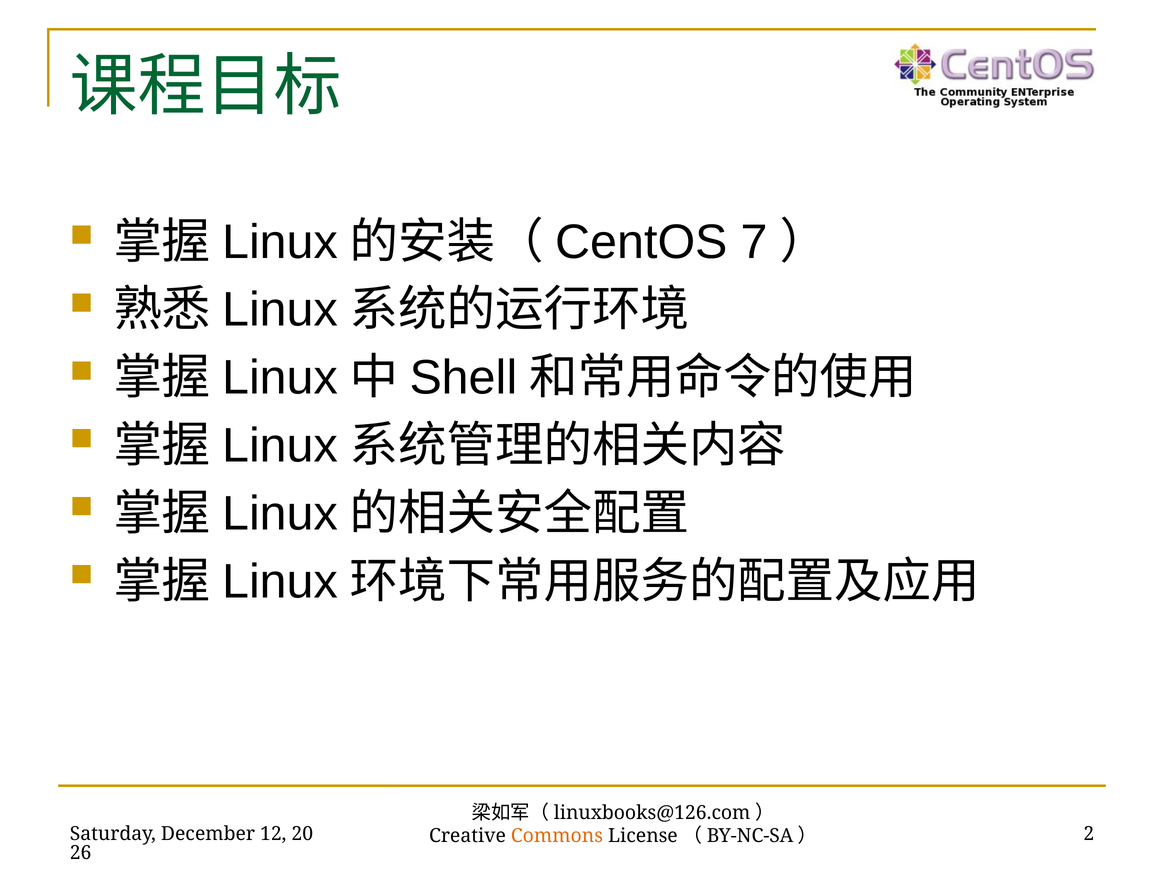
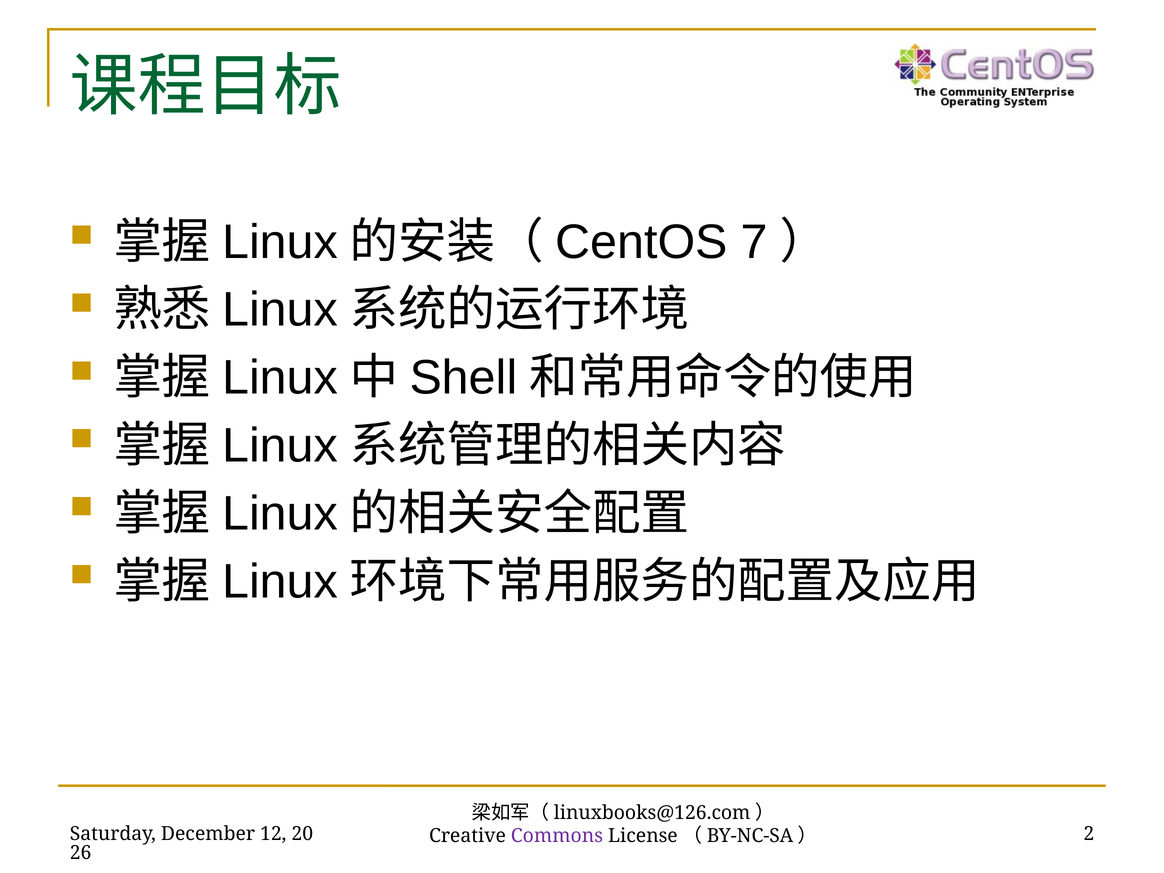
Commons colour: orange -> purple (557, 836)
